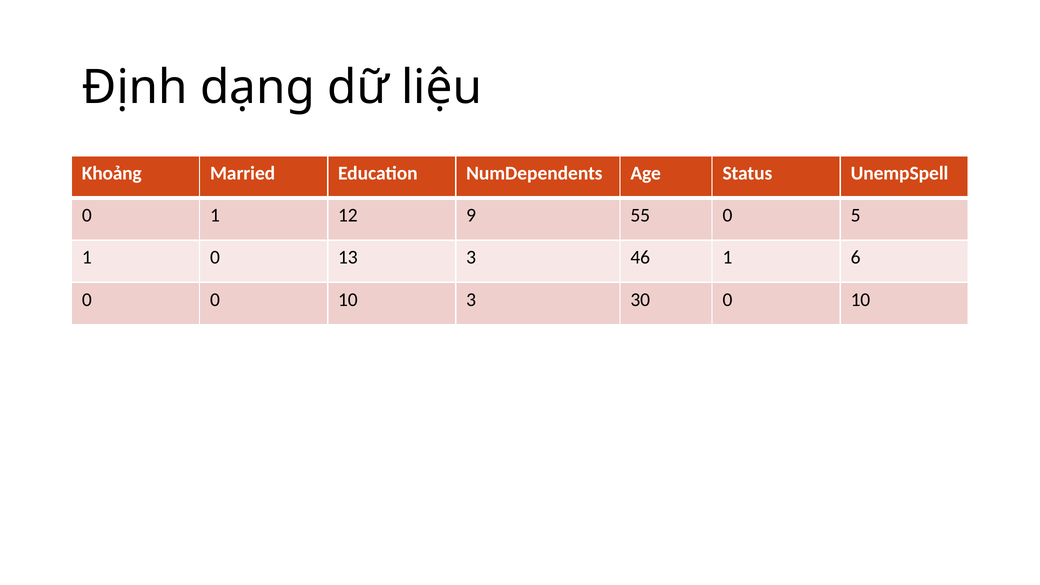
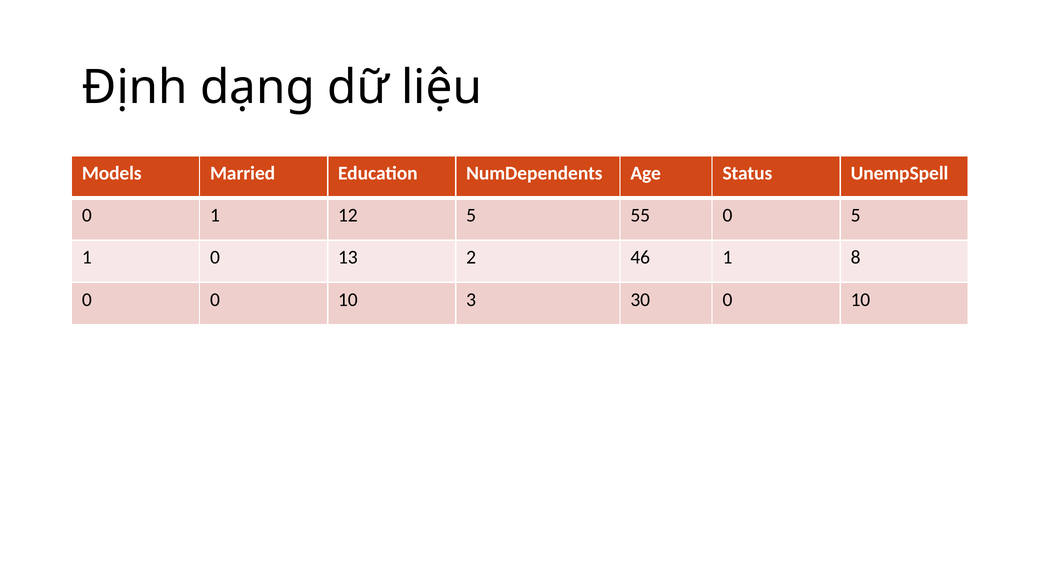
Khoảng: Khoảng -> Models (112, 173)
12 9: 9 -> 5 (471, 215)
13 3: 3 -> 2 (471, 257)
6: 6 -> 8 (856, 257)
